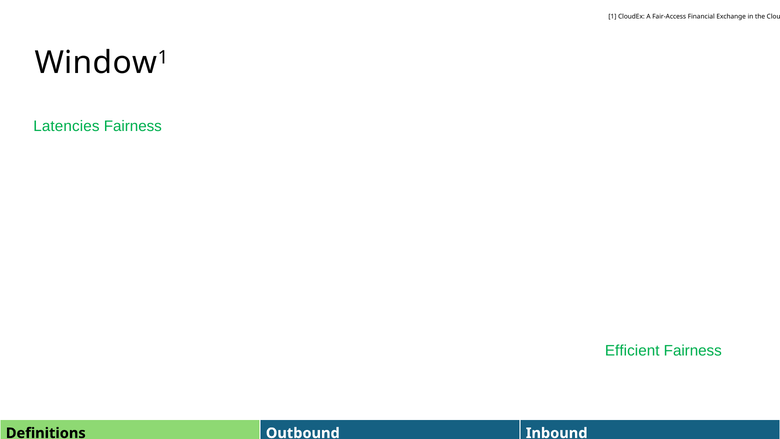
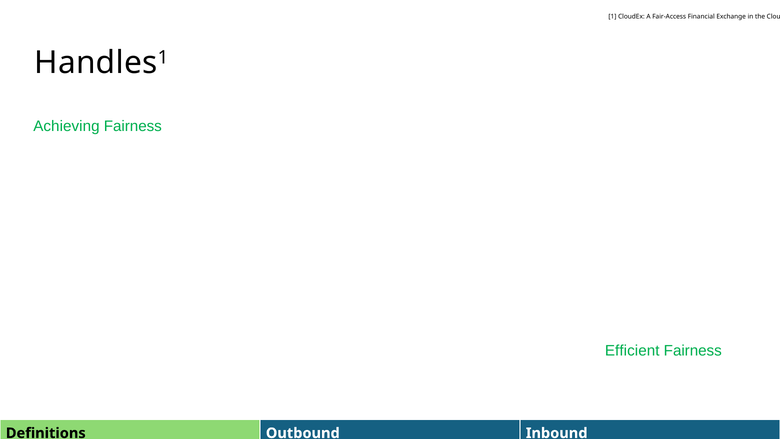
Window: Window -> Handles (96, 63)
Latencies: Latencies -> Achieving (66, 126)
